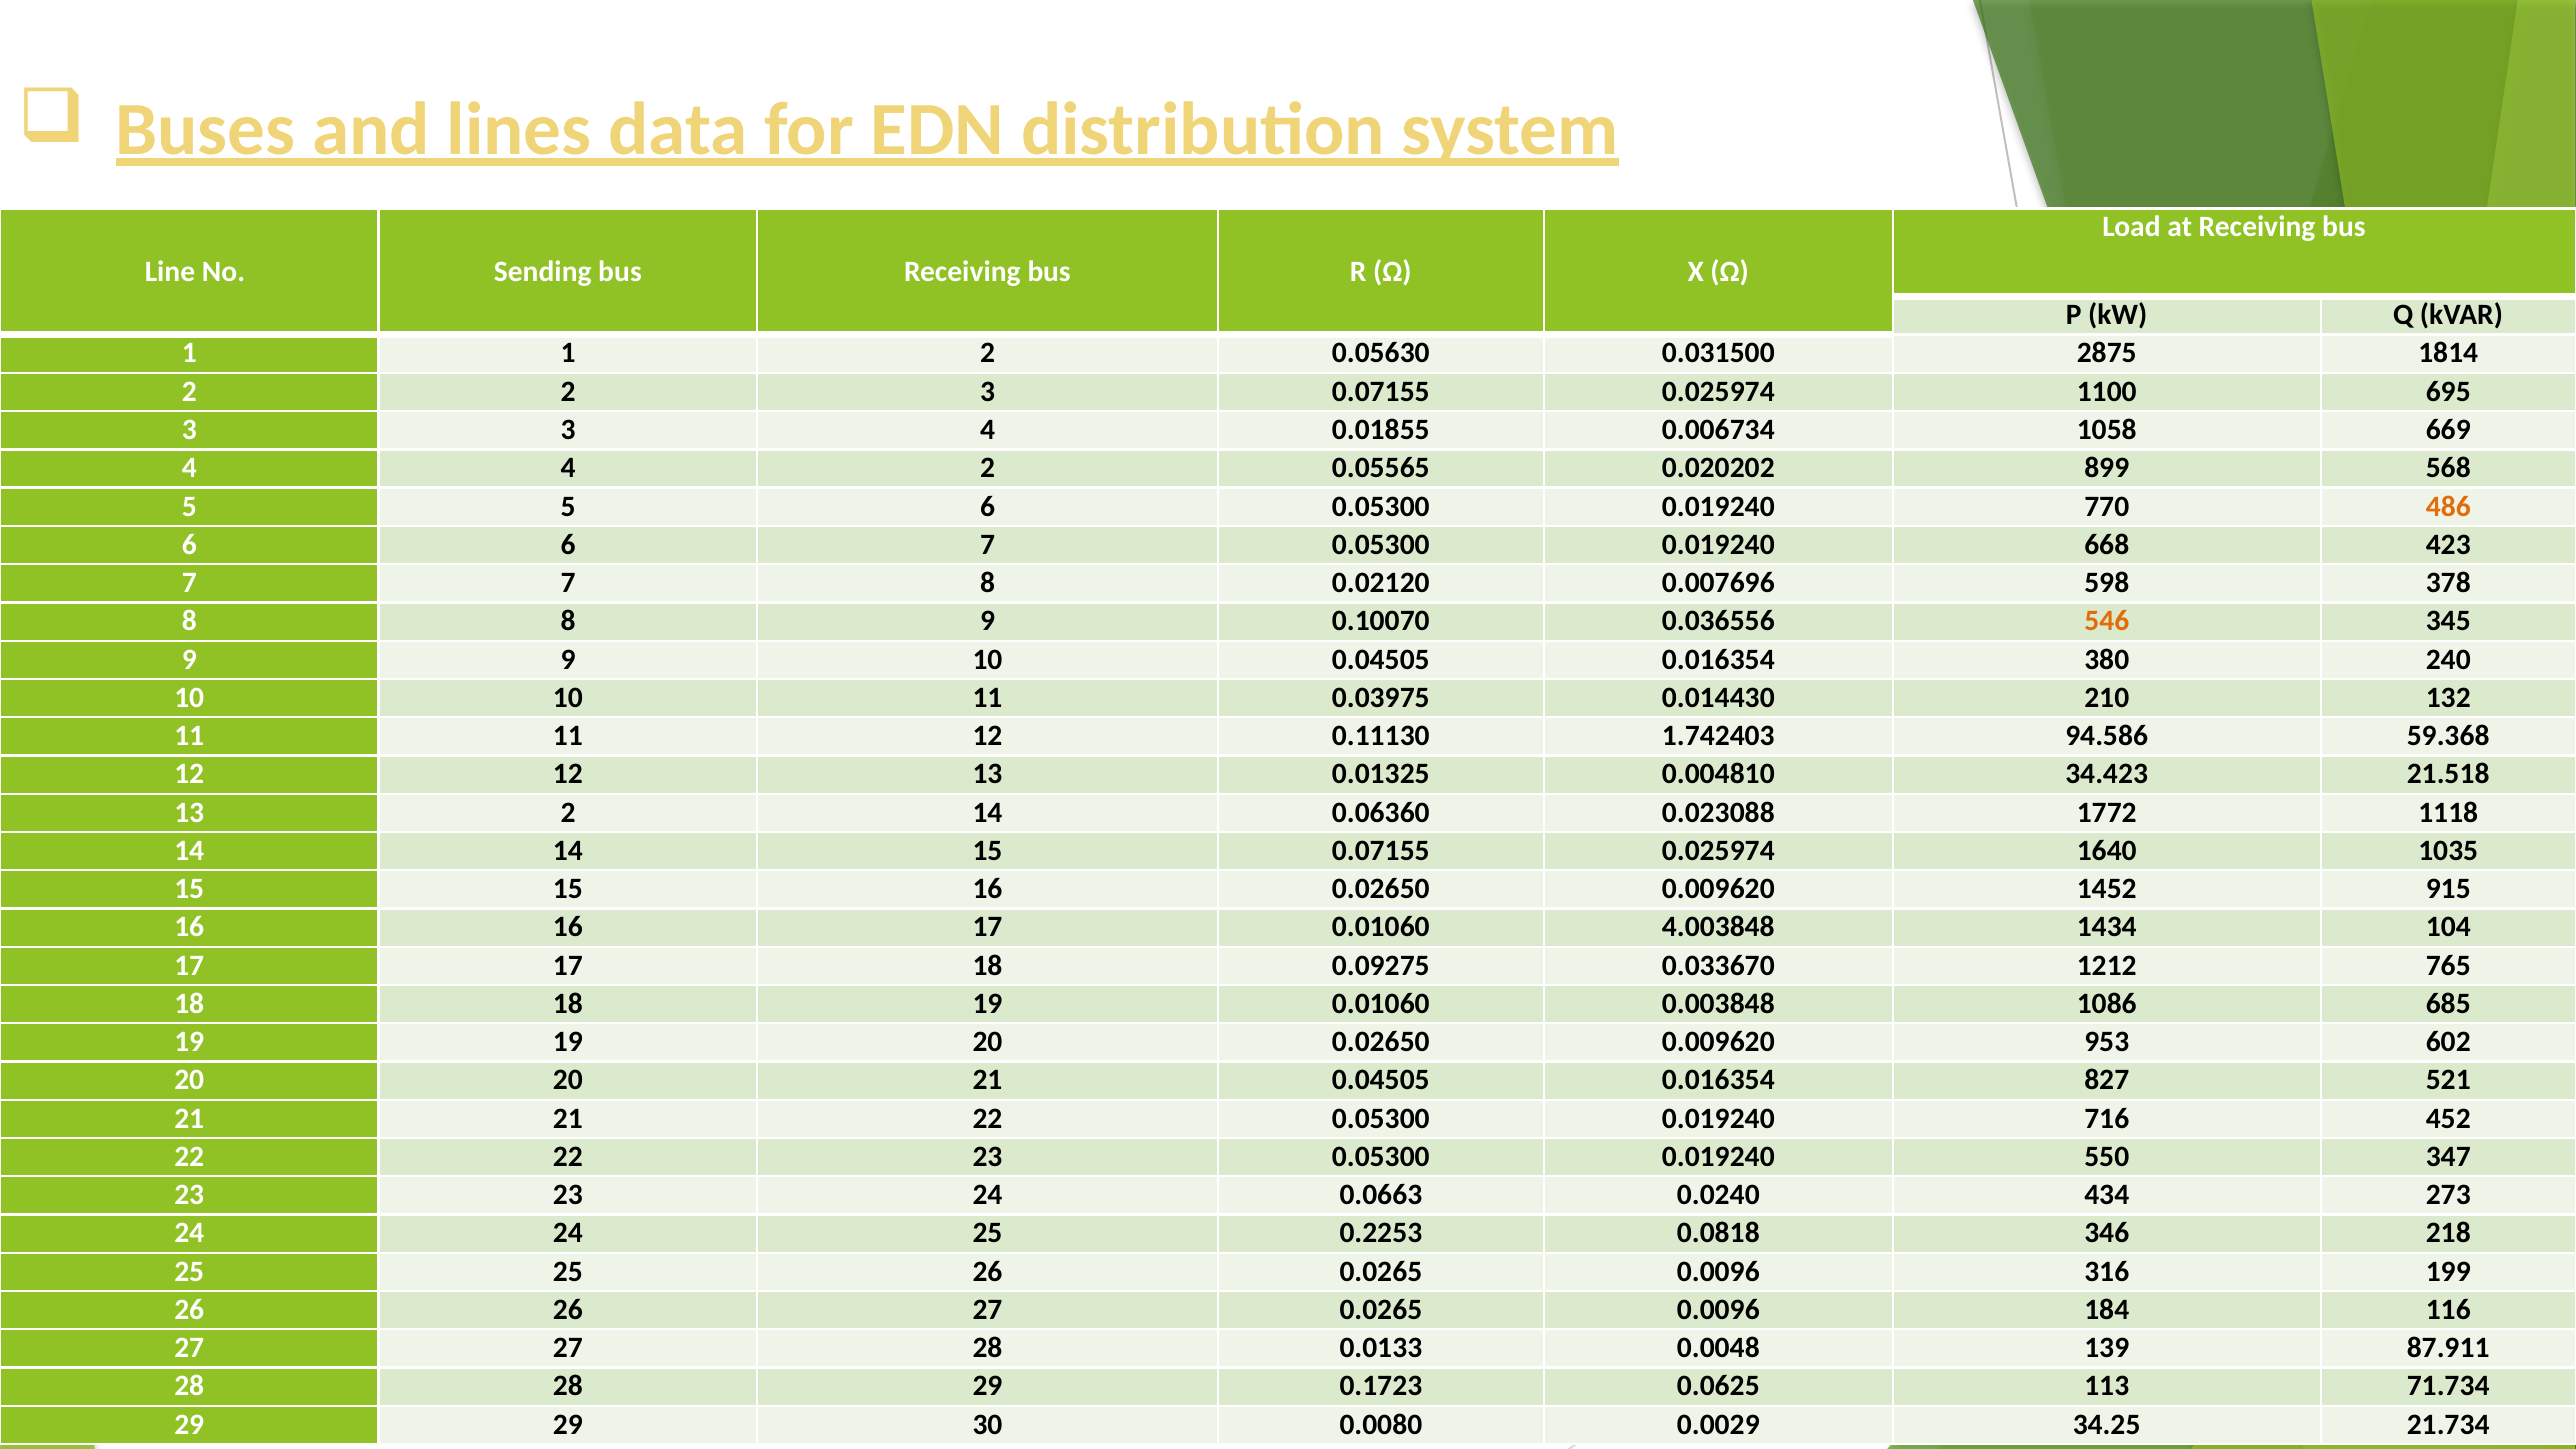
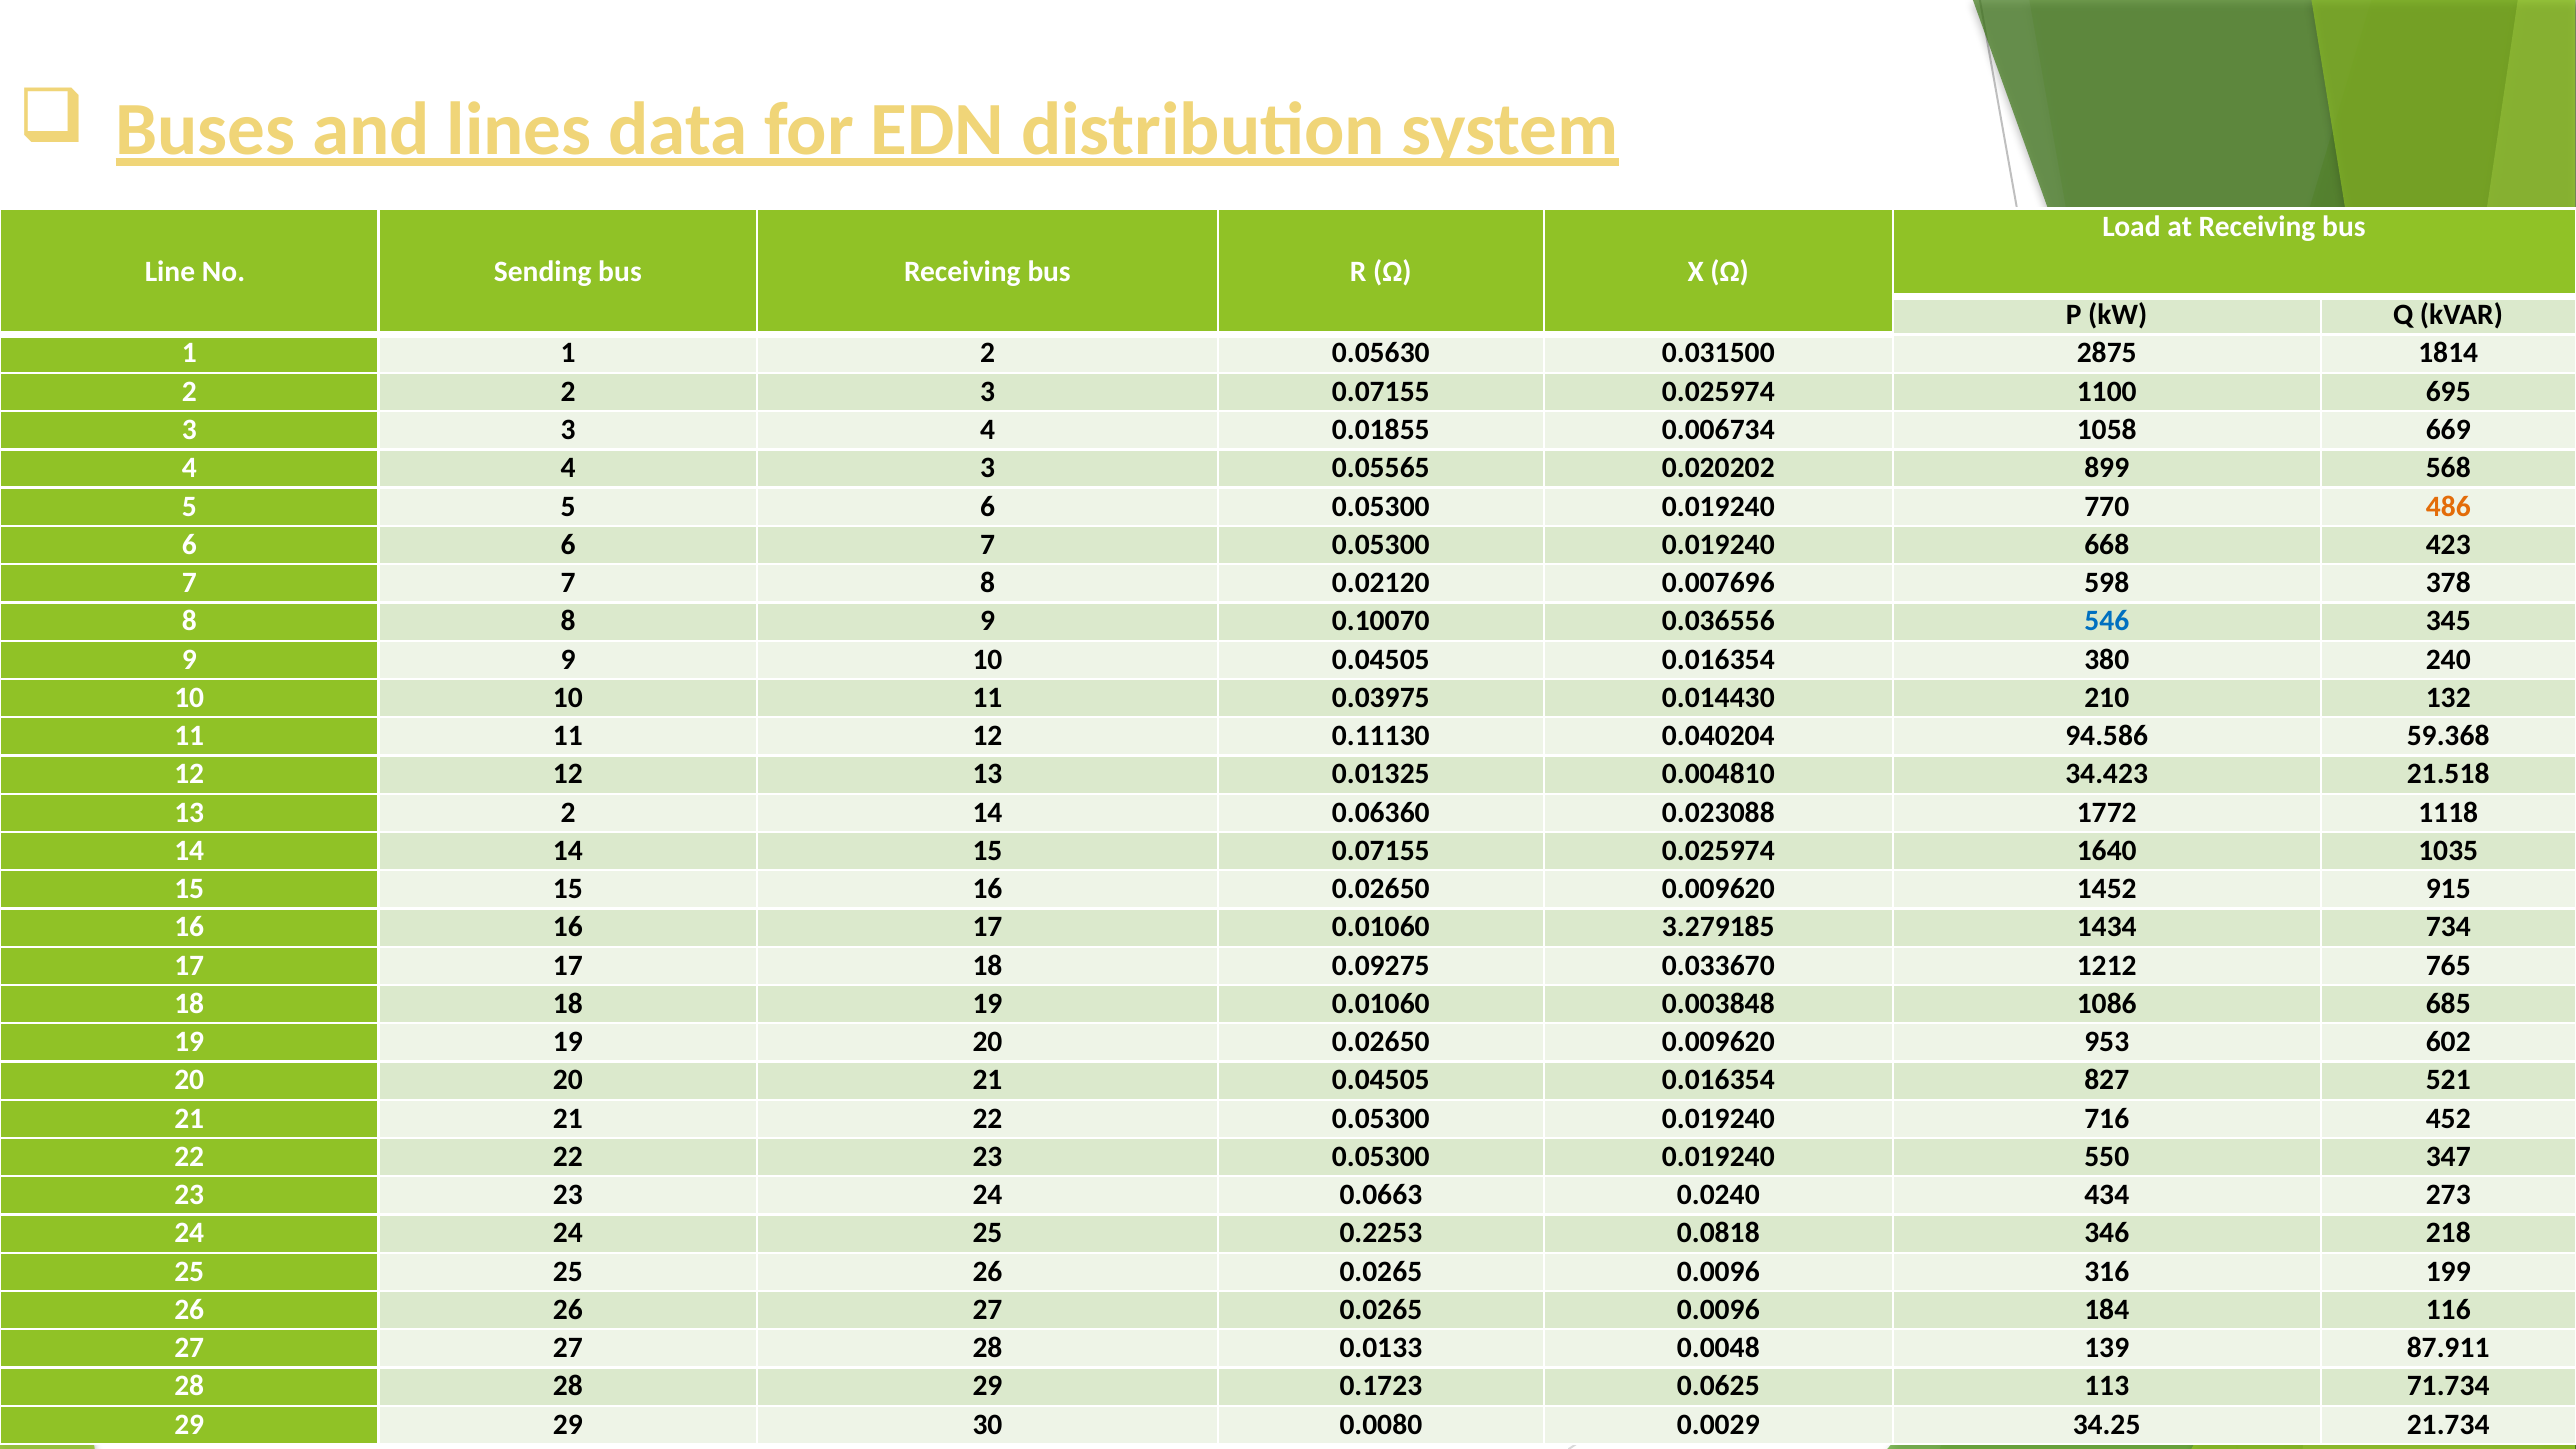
4 2: 2 -> 3 (988, 468)
546 colour: orange -> blue (2107, 621)
1.742403: 1.742403 -> 0.040204 (1718, 736)
4.003848: 4.003848 -> 3.279185 (1718, 927)
104: 104 -> 734 (2448, 927)
